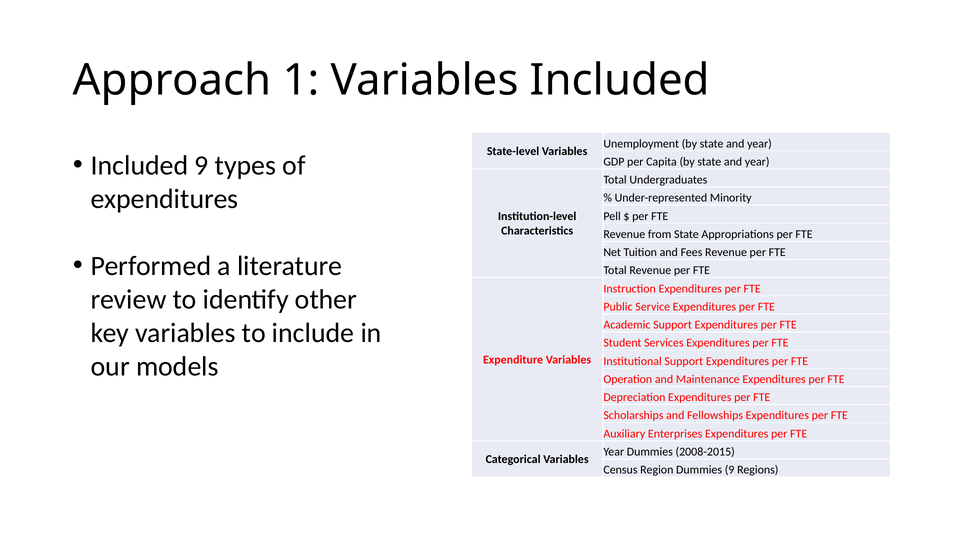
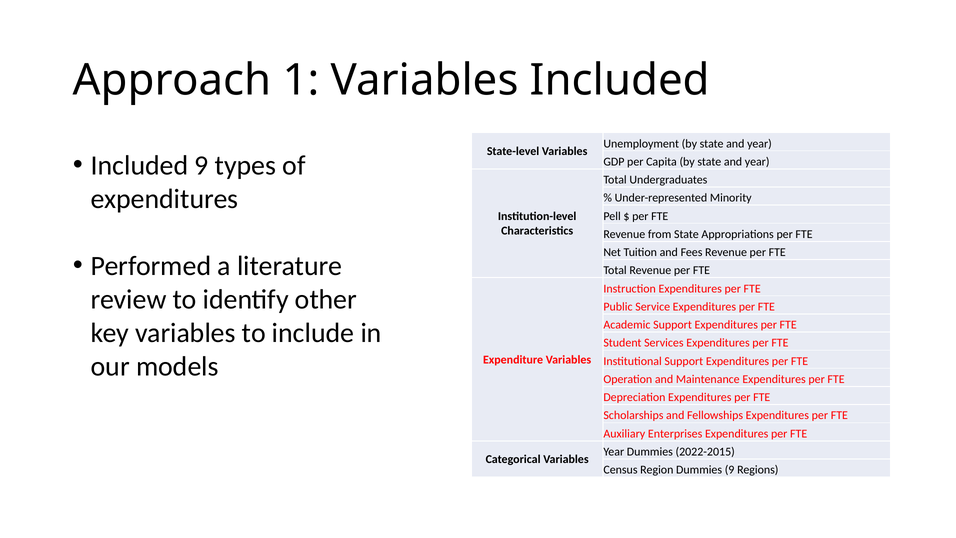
2008-2015: 2008-2015 -> 2022-2015 (705, 452)
